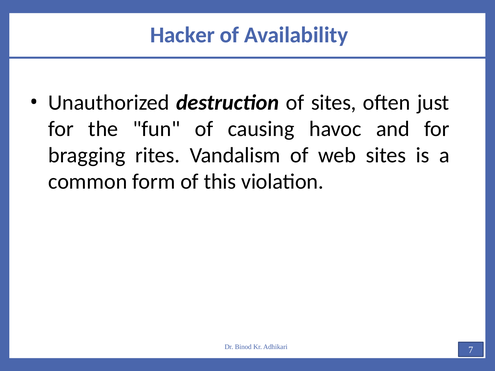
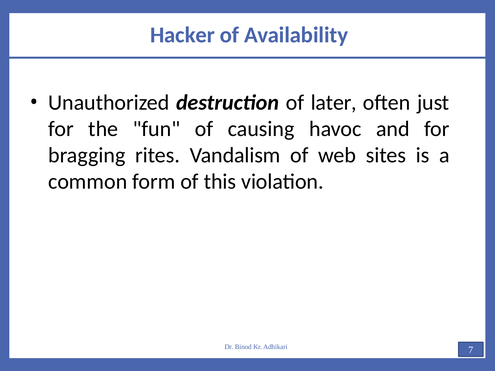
of sites: sites -> later (334, 102)
